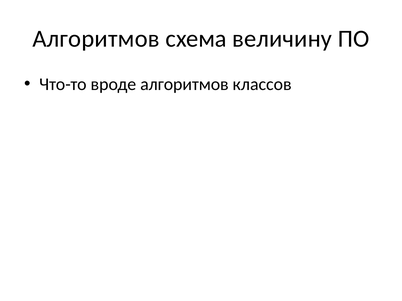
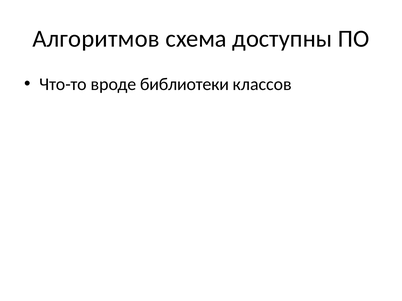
величину: величину -> доступны (282, 39)
вроде алгоритмов: алгоритмов -> библиотеки (184, 84)
